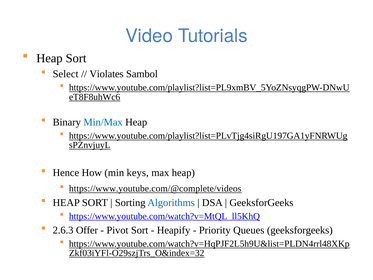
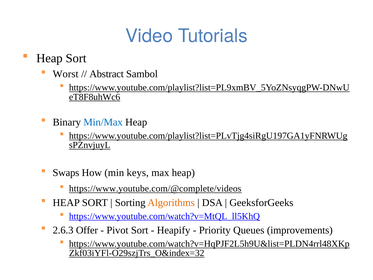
Select: Select -> Worst (66, 74)
Violates: Violates -> Abstract (107, 74)
Hence: Hence -> Swaps (66, 173)
Algorithms colour: blue -> orange (171, 202)
Queues geeksforgeeks: geeksforgeeks -> improvements (300, 230)
